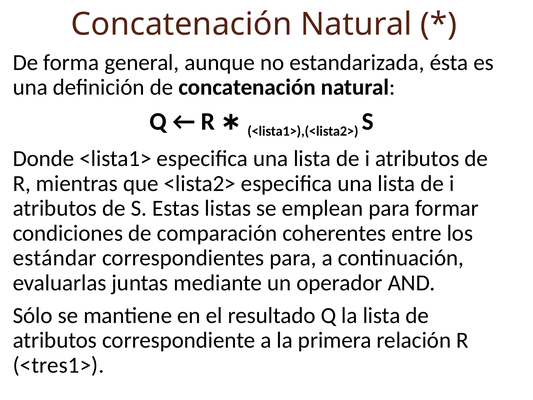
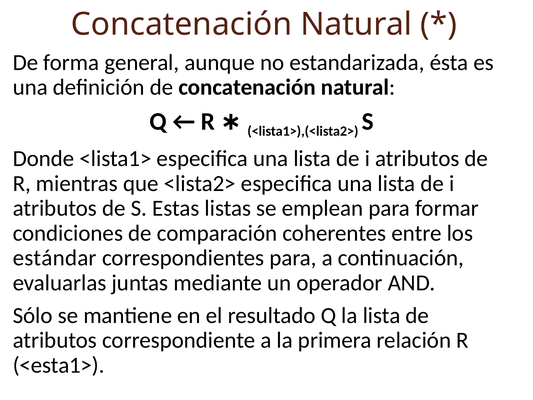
<tres1>: <tres1> -> <esta1> (59, 365)
